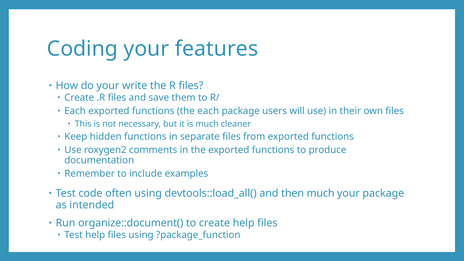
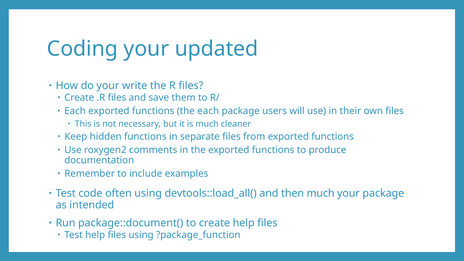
features: features -> updated (217, 49)
organize::document(: organize::document( -> package::document( (131, 223)
